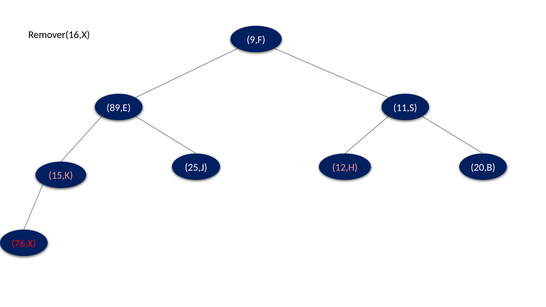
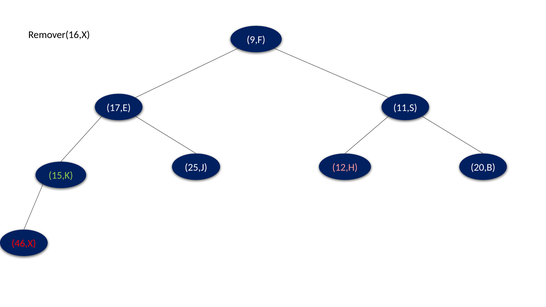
89,E: 89,E -> 17,E (119, 108)
15,K colour: pink -> light green (61, 176)
76,X: 76,X -> 46,X (24, 244)
